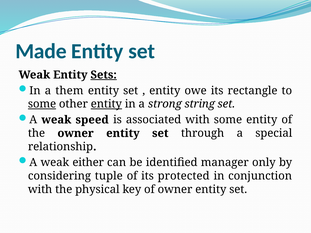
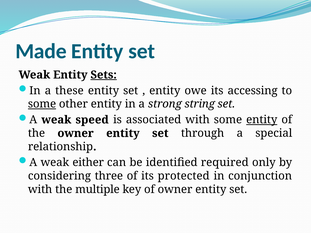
them: them -> these (69, 91)
rectangle: rectangle -> accessing (253, 91)
entity underline: present -> none (106, 104)
entity underline: none -> present (262, 120)
manager: manager -> required (225, 163)
tuple: tuple -> three (109, 176)
physical: physical -> multiple (97, 190)
